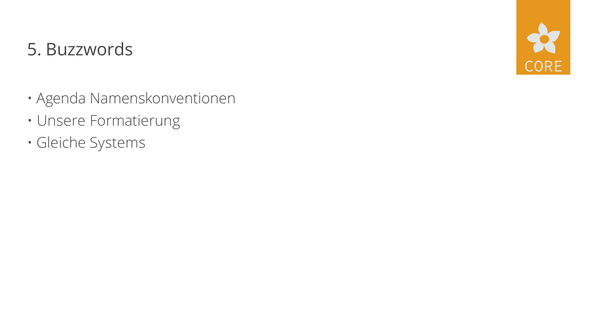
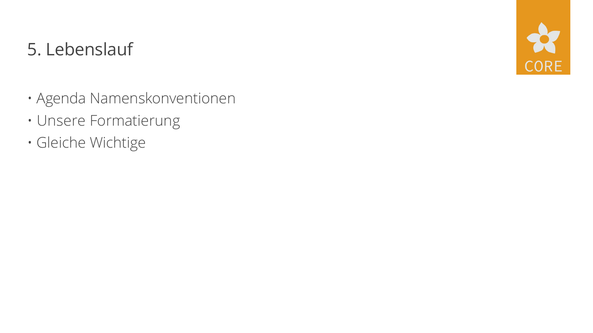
Buzzwords: Buzzwords -> Lebenslauf (90, 50)
Systems: Systems -> Wichtige (118, 143)
